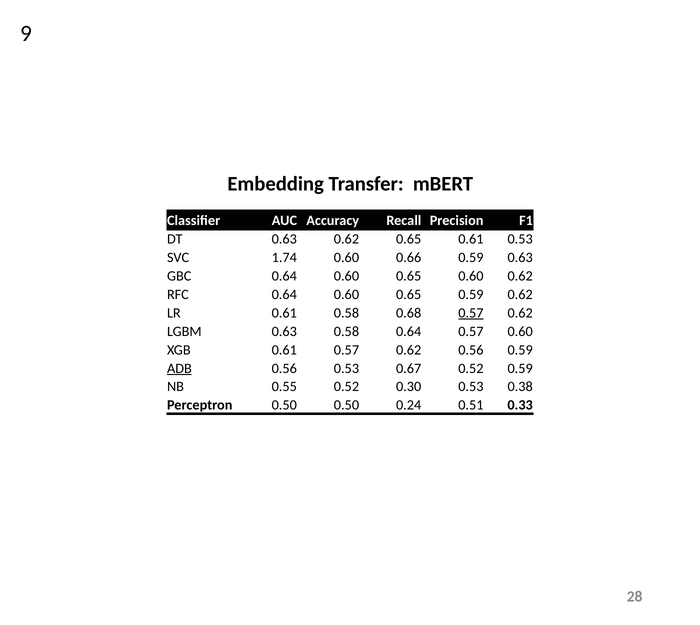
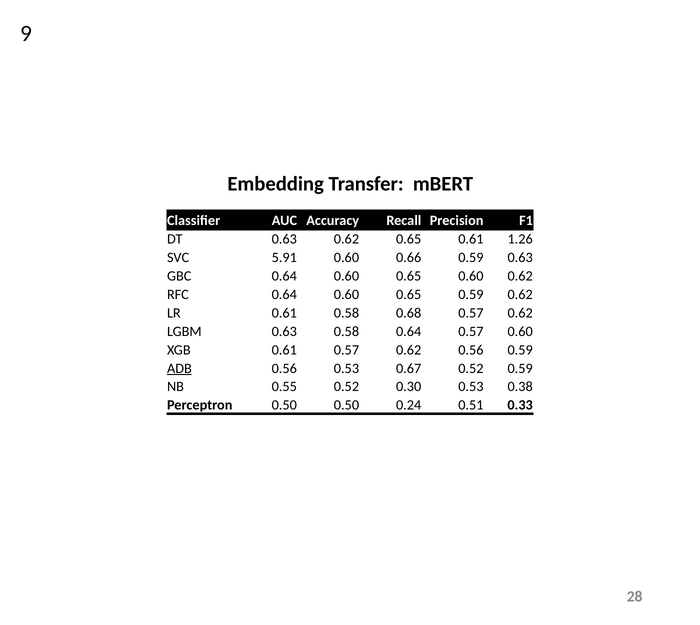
0.61 0.53: 0.53 -> 1.26 (520, 239)
1.74: 1.74 -> 5.91 (284, 257)
0.57 underline: present -> none (471, 313)
